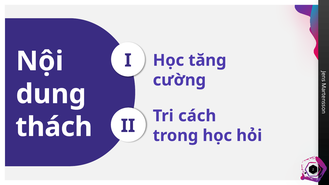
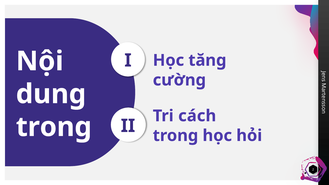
thách: thách -> trọng (54, 127)
